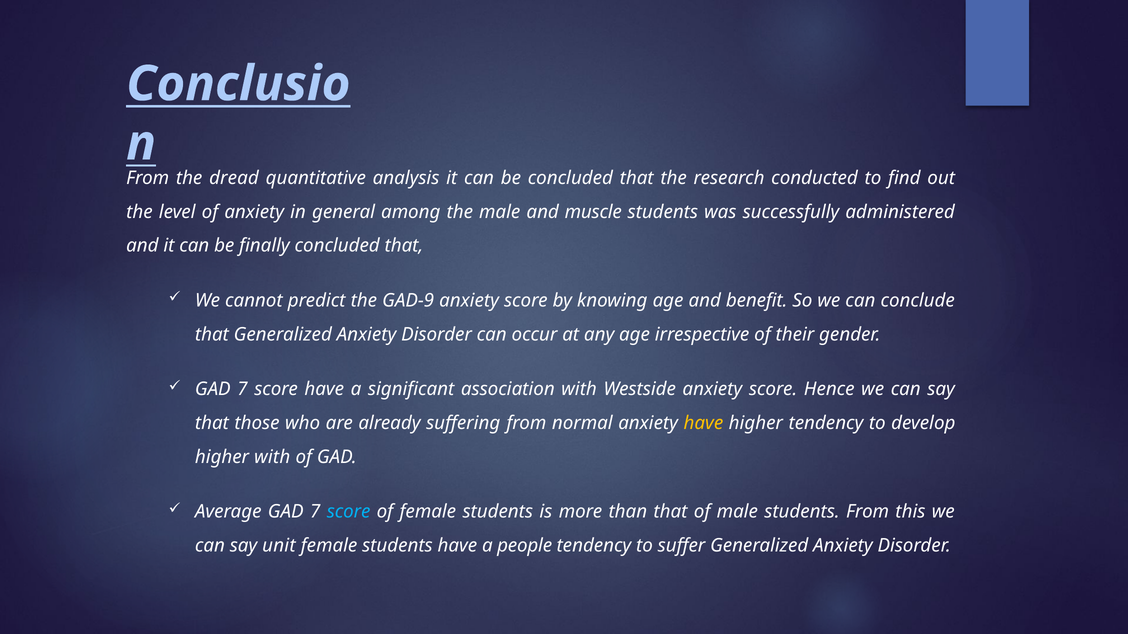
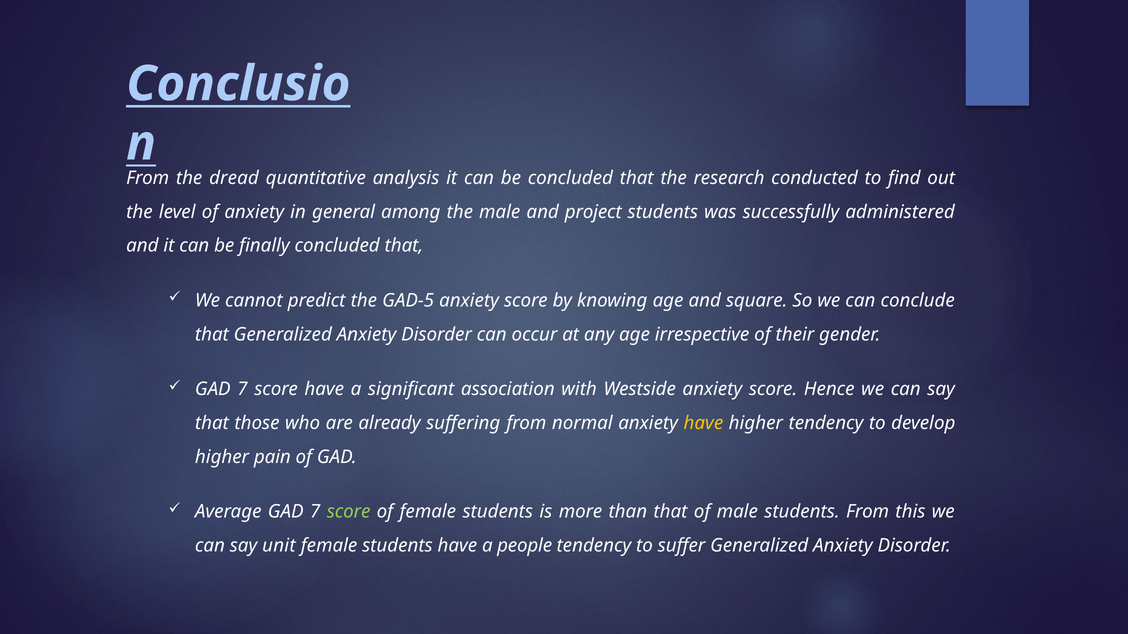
muscle: muscle -> project (593, 212)
GAD-9: GAD-9 -> GAD-5 (408, 301)
benefit: benefit -> square (757, 301)
higher with: with -> pain (272, 457)
score colour: light blue -> light green (349, 512)
